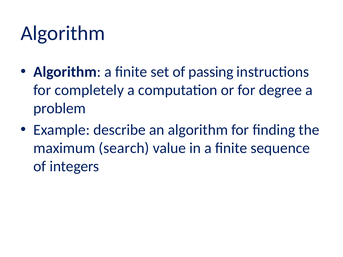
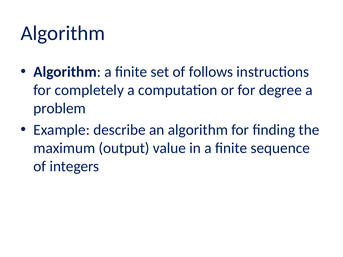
passing: passing -> follows (211, 72)
search: search -> output (124, 148)
